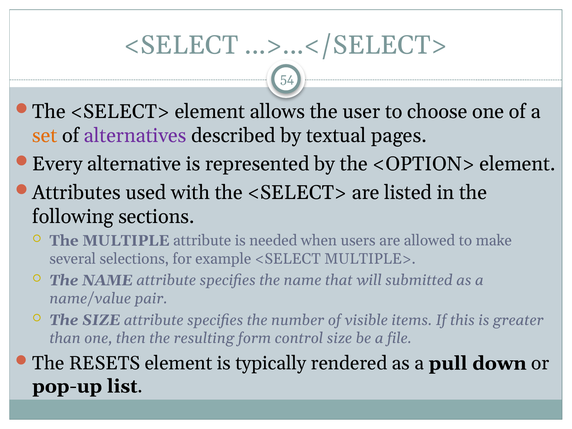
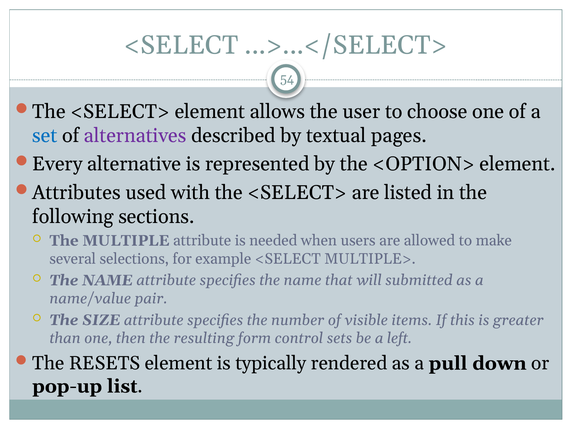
set colour: orange -> blue (45, 135)
control size: size -> sets (340, 338)
file: file -> left (399, 338)
